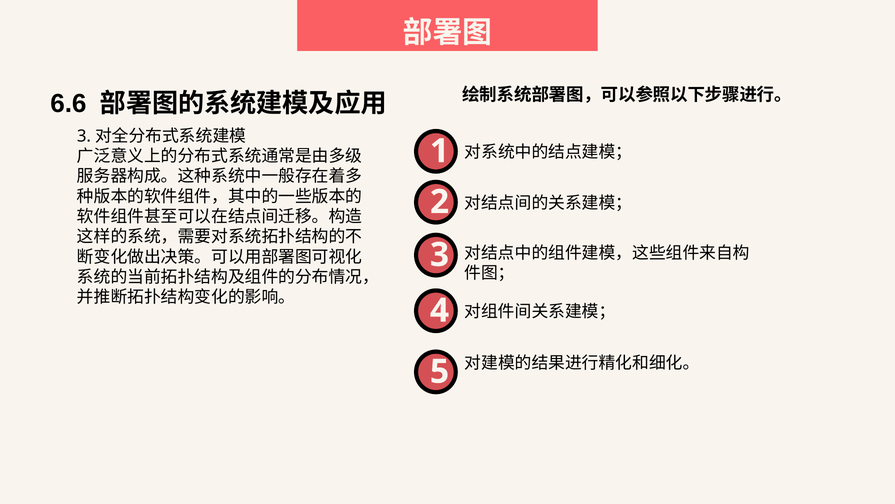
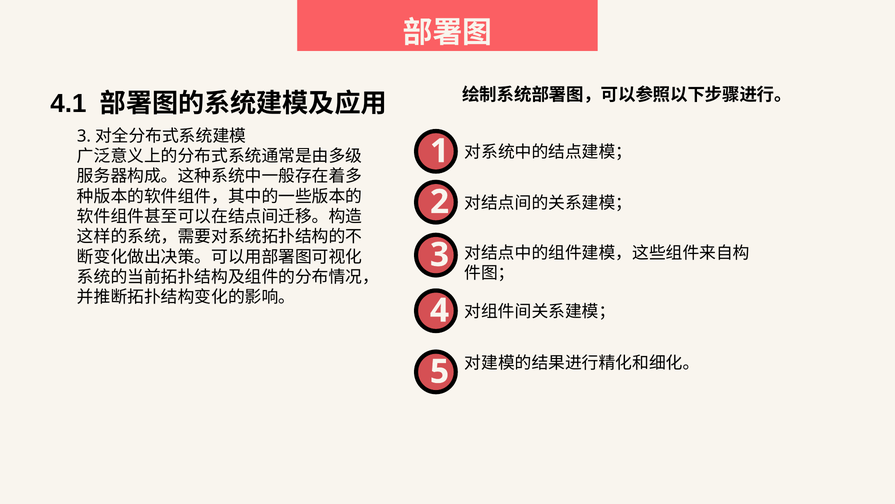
6.6: 6.6 -> 4.1 (68, 104)
